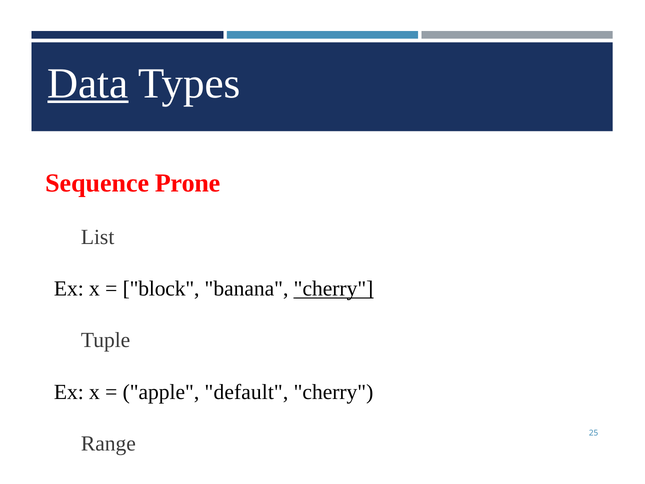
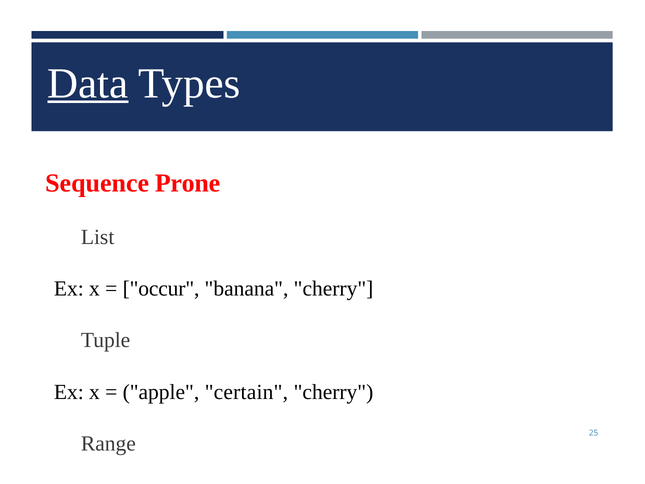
block: block -> occur (161, 289)
cherry underline: present -> none (334, 289)
default: default -> certain (246, 392)
